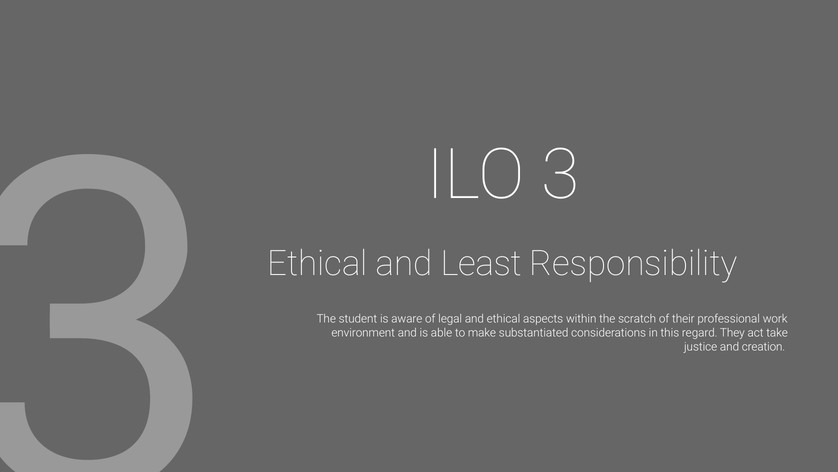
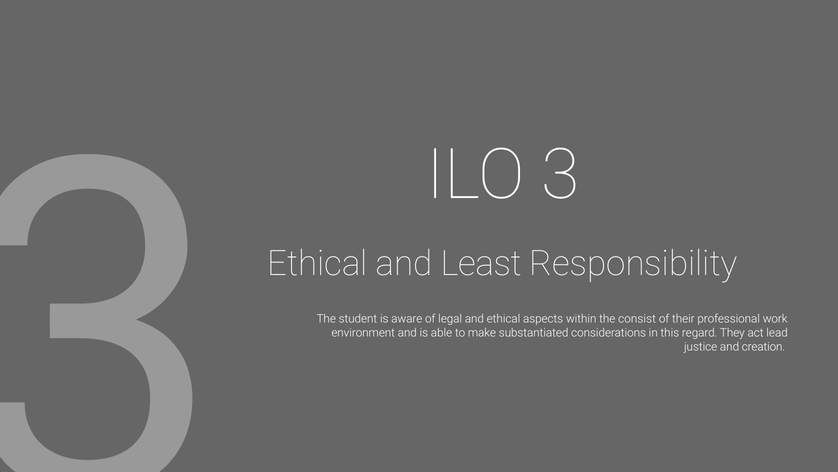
scratch: scratch -> consist (637, 319)
take: take -> lead (777, 333)
